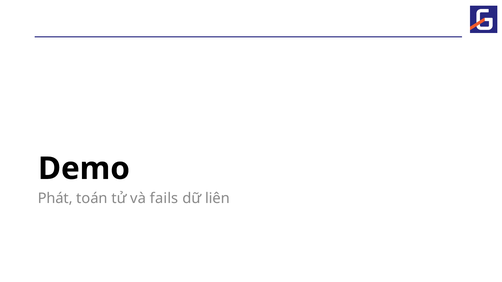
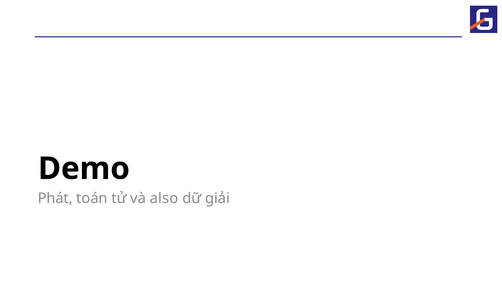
fails: fails -> also (164, 199)
liên: liên -> giải (217, 199)
